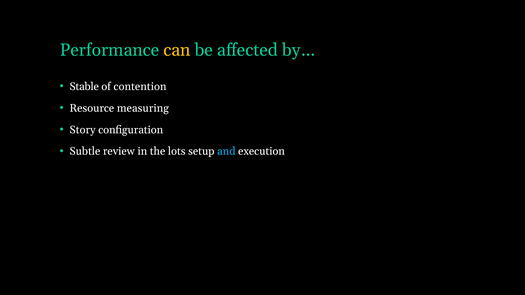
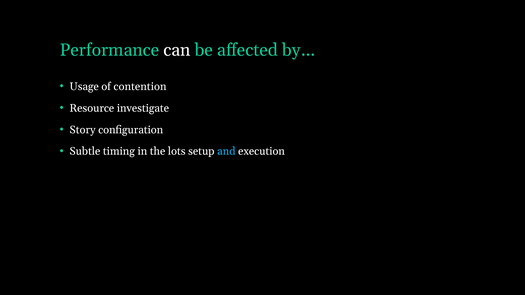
can colour: yellow -> white (177, 50)
Stable: Stable -> Usage (84, 87)
measuring: measuring -> investigate (143, 108)
review: review -> timing (119, 152)
